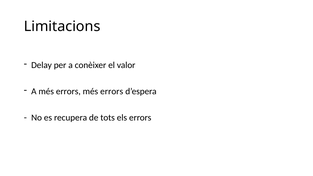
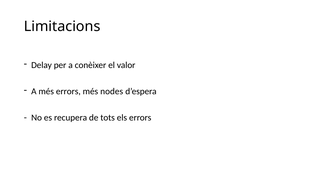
errors: errors -> nodes (112, 91)
